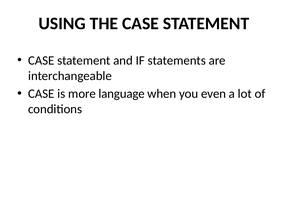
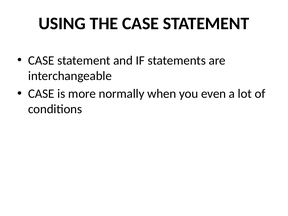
language: language -> normally (122, 94)
